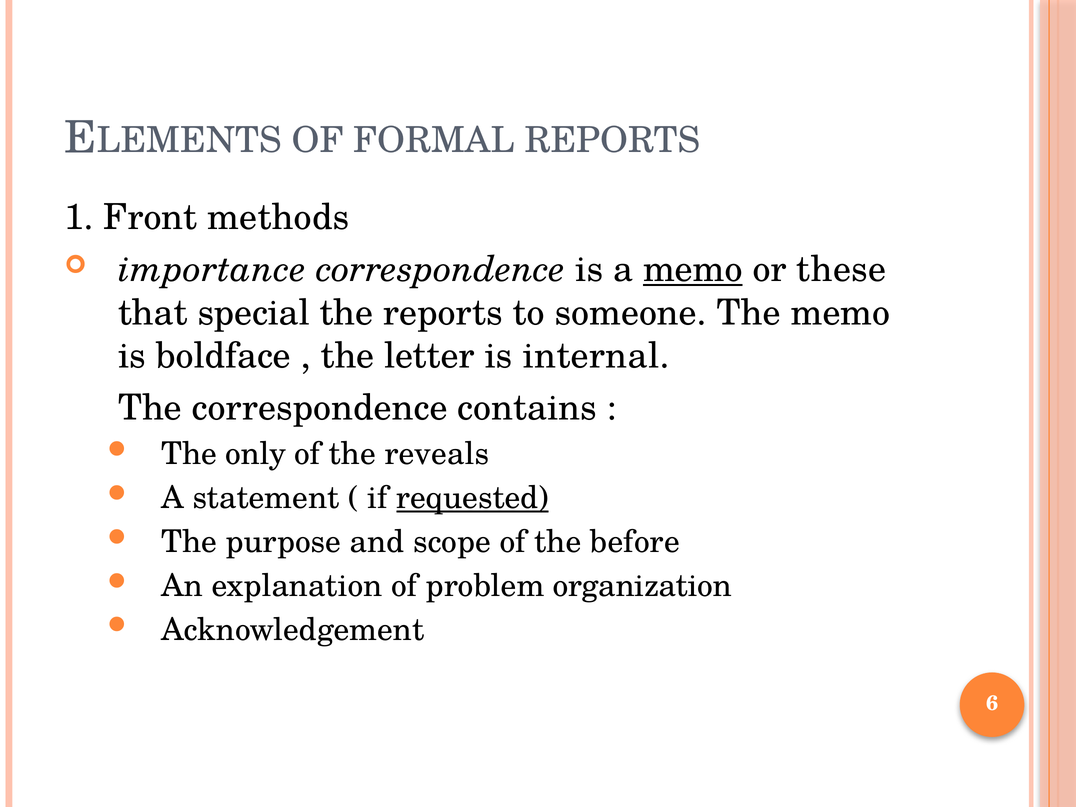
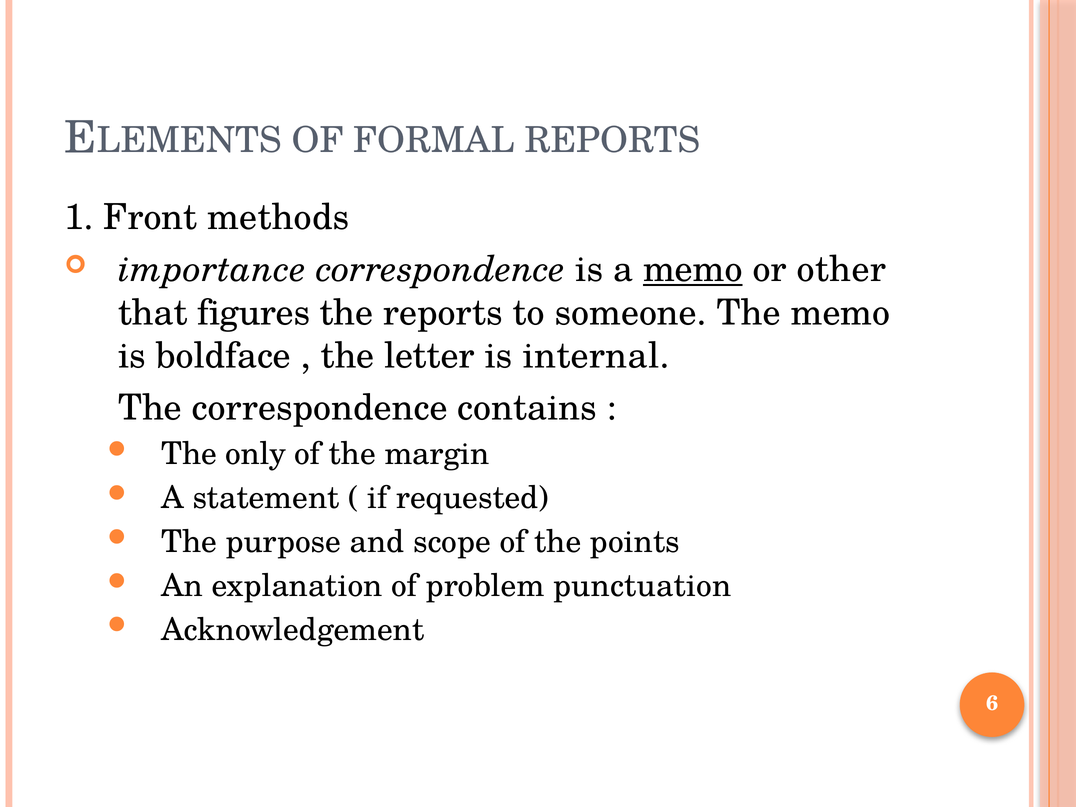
these: these -> other (841, 270)
special: special -> figures (254, 313)
reveals: reveals -> margin (437, 454)
requested underline: present -> none (473, 498)
before: before -> points (635, 542)
organization: organization -> punctuation (642, 586)
